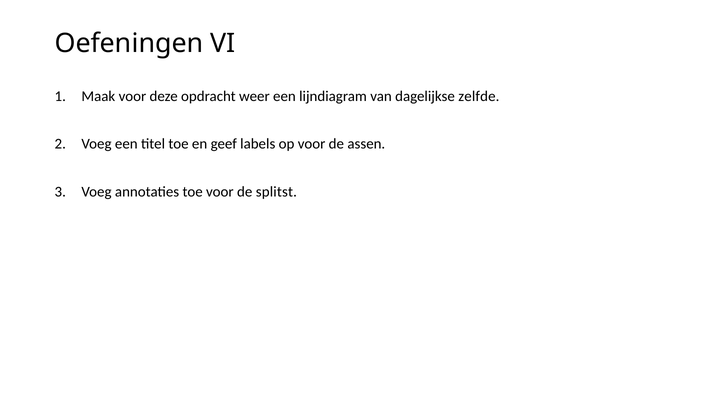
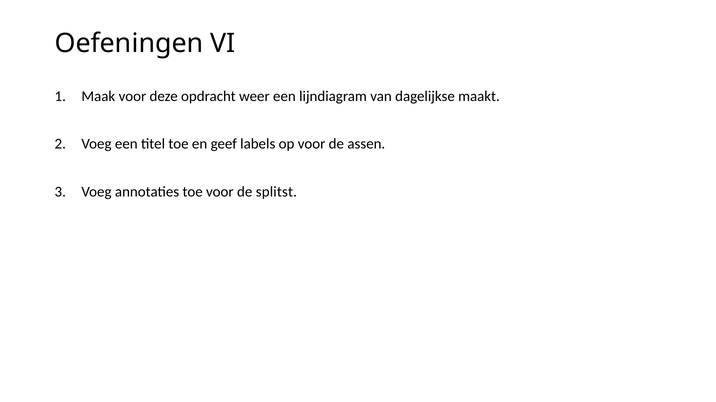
zelfde: zelfde -> maakt (479, 96)
